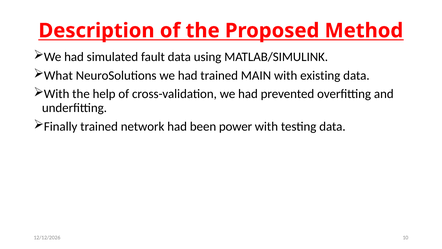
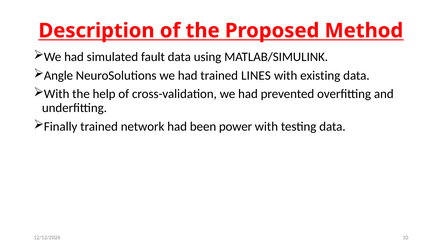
What: What -> Angle (58, 75)
MAIN: MAIN -> LINES (256, 75)
